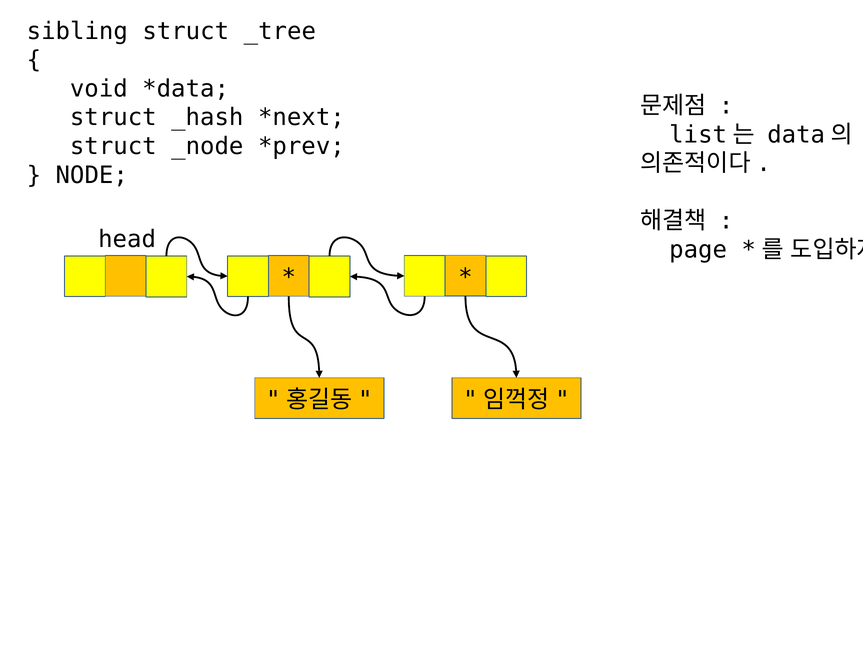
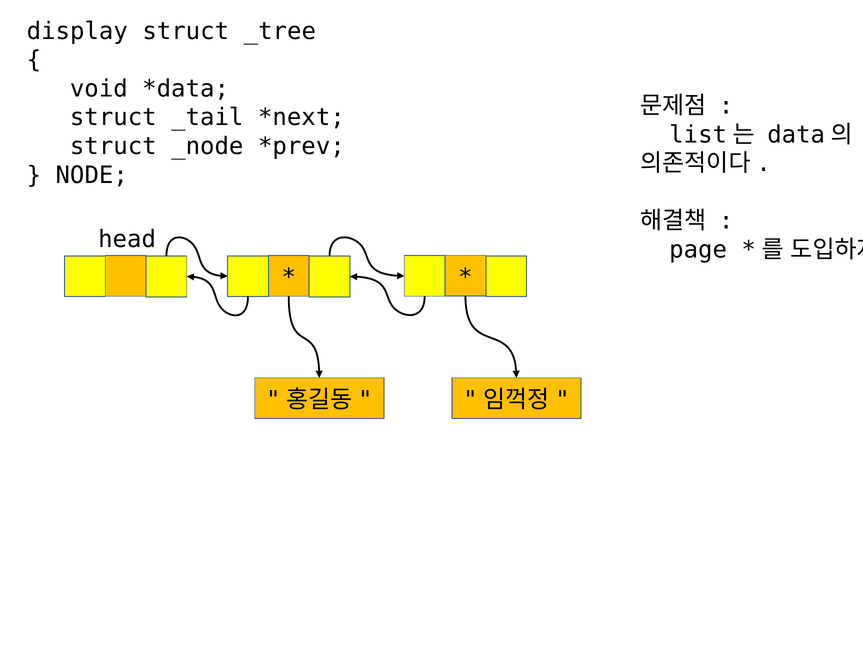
sibling: sibling -> display (77, 31)
_hash: _hash -> _tail (207, 118)
